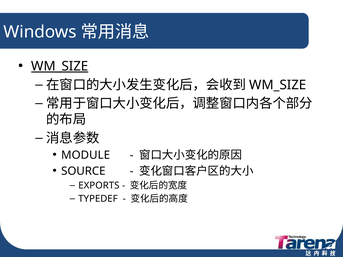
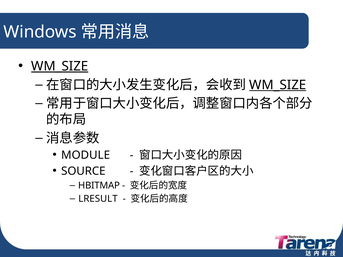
WM_SIZE underline: none -> present (278, 85)
EXPORTS: EXPORTS -> HBITMAP (99, 186)
TYPEDEF: TYPEDEF -> LRESULT (98, 199)
